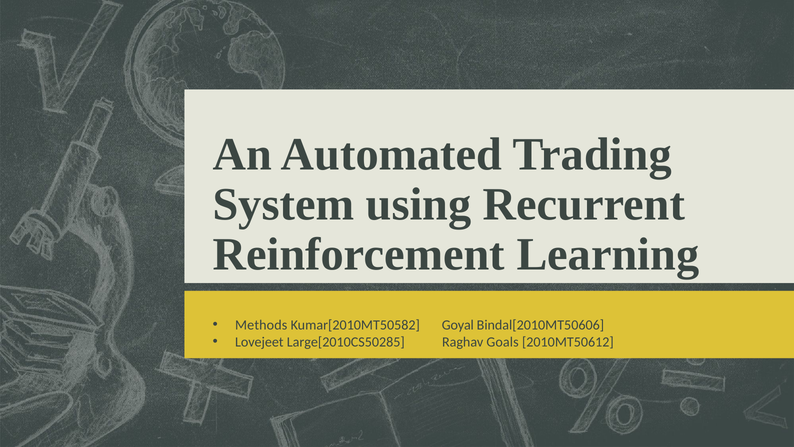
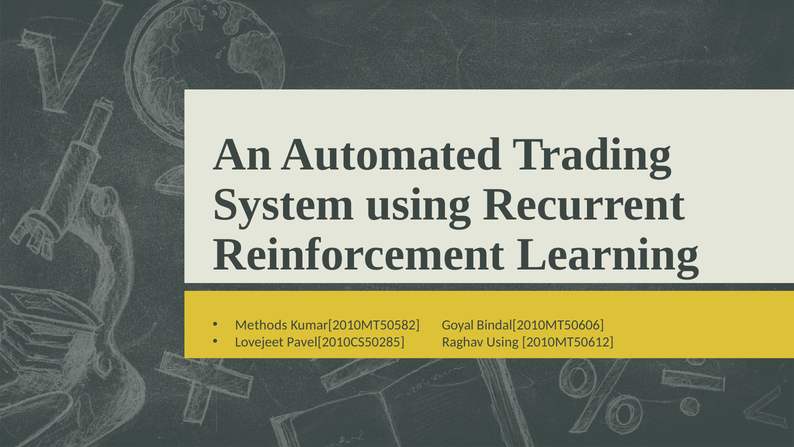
Large[2010CS50285: Large[2010CS50285 -> Pavel[2010CS50285 (346, 342)
Raghav Goals: Goals -> Using (503, 342)
